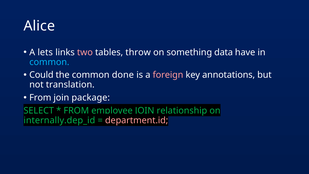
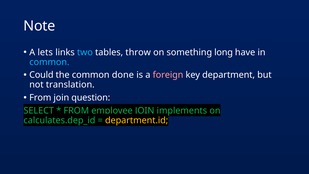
Alice: Alice -> Note (39, 26)
two colour: pink -> light blue (85, 52)
data: data -> long (224, 52)
annotations: annotations -> department (229, 75)
package: package -> question (91, 98)
relationship: relationship -> implements (182, 111)
internally.dep_id: internally.dep_id -> calculates.dep_id (59, 120)
department.id colour: pink -> yellow (137, 120)
